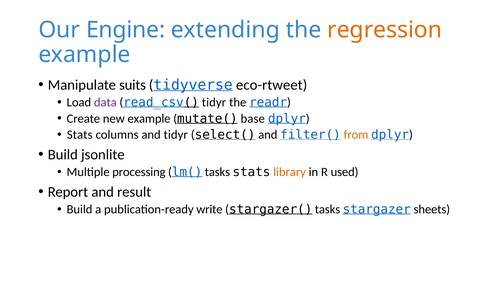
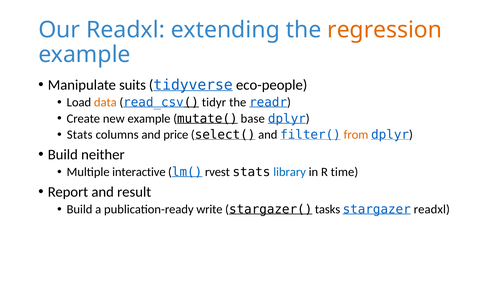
Our Engine: Engine -> Readxl (126, 30)
eco-rtweet: eco-rtweet -> eco-people (272, 85)
data colour: purple -> orange (105, 102)
and tidyr: tidyr -> price (176, 135)
jsonlite: jsonlite -> neither (103, 155)
processing: processing -> interactive (139, 172)
lm( tasks: tasks -> rvest (217, 172)
library colour: orange -> blue (290, 172)
used: used -> time (344, 172)
stargazer sheets: sheets -> readxl (432, 209)
